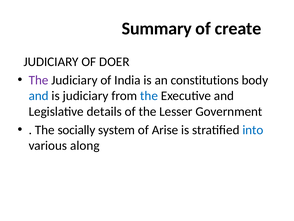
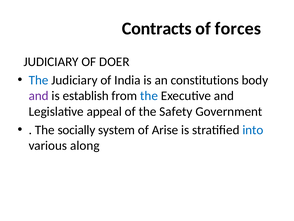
Summary: Summary -> Contracts (157, 28)
create: create -> forces (238, 28)
The colour: purple -> blue (39, 80)
and colour: blue -> purple (39, 96)
is judiciary: judiciary -> establish (86, 96)
details: details -> appeal (104, 111)
Lesser: Lesser -> Safety (176, 111)
